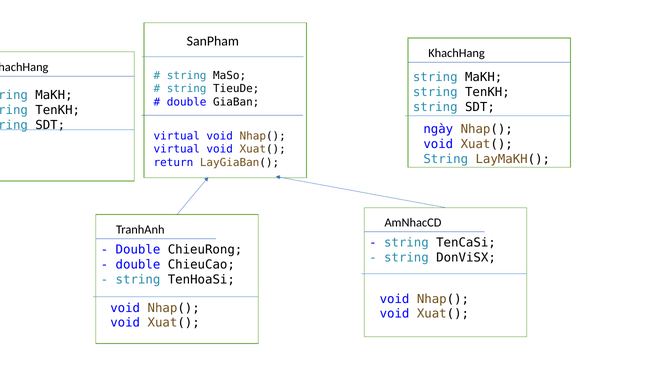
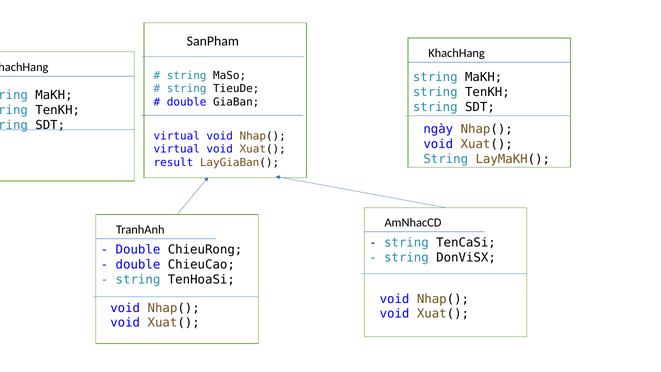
return: return -> result (173, 162)
